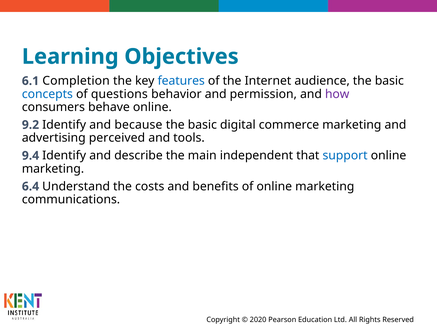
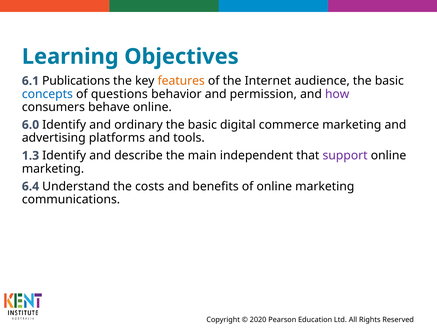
Completion: Completion -> Publications (76, 81)
features colour: blue -> orange (181, 81)
9.2: 9.2 -> 6.0 (30, 125)
because: because -> ordinary (138, 125)
perceived: perceived -> platforms (117, 138)
9.4: 9.4 -> 1.3 (30, 156)
support colour: blue -> purple (345, 156)
